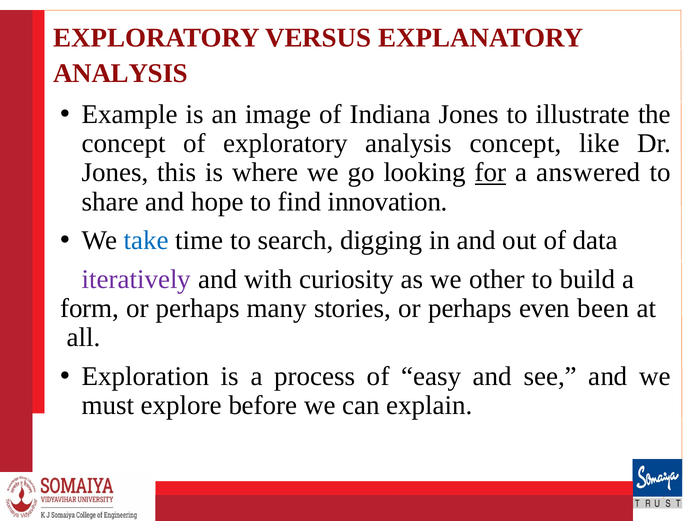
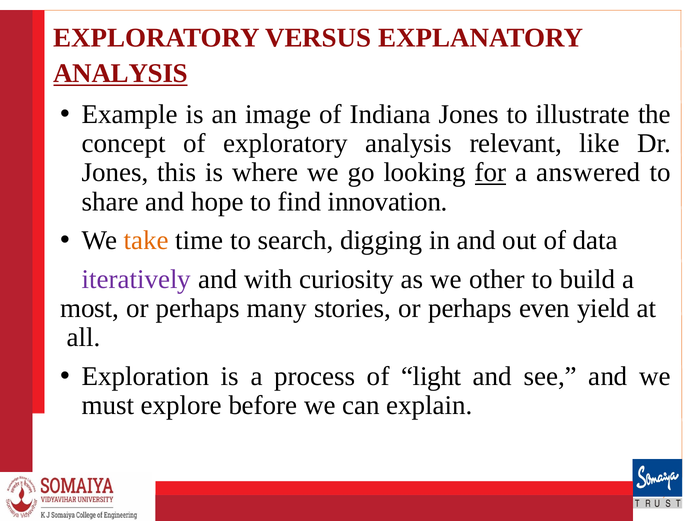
ANALYSIS underline: none -> present (120, 74)
analysis concept: concept -> relevant (516, 143)
take colour: blue -> orange (146, 241)
form: form -> most (90, 308)
been: been -> yield (604, 308)
easy: easy -> light (431, 376)
